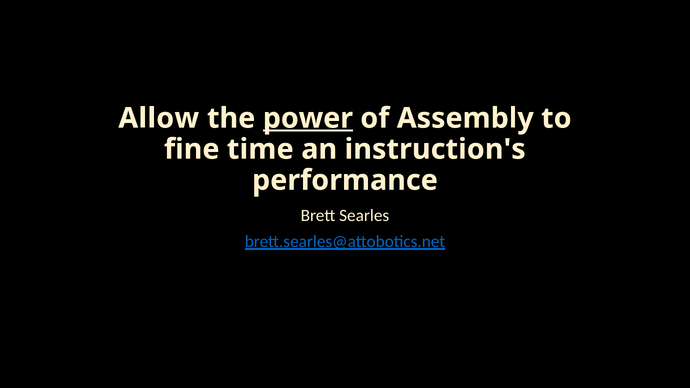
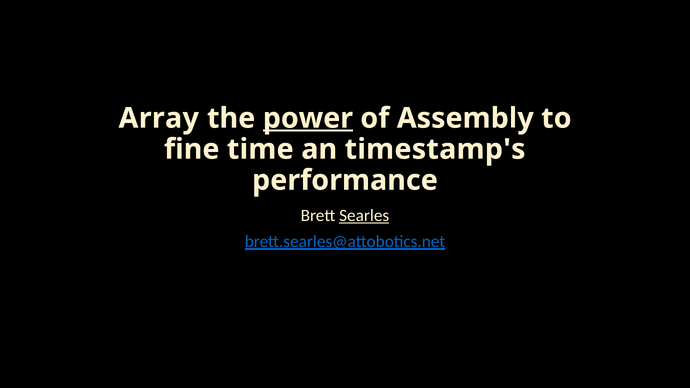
Allow: Allow -> Array (159, 118)
instruction's: instruction's -> timestamp's (435, 149)
Searles underline: none -> present (364, 216)
